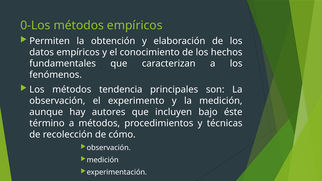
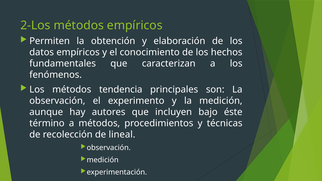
0-Los: 0-Los -> 2-Los (35, 25)
cómo: cómo -> lineal (122, 135)
